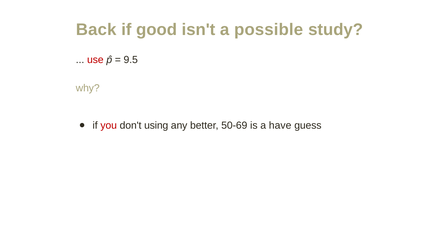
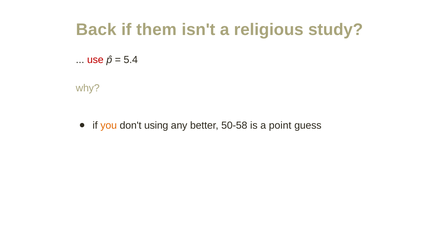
good: good -> them (156, 30)
possible: possible -> religious (269, 30)
9.5: 9.5 -> 5.4 (131, 60)
you colour: red -> orange (109, 125)
50-69: 50-69 -> 50-58 (234, 125)
have: have -> point (280, 125)
